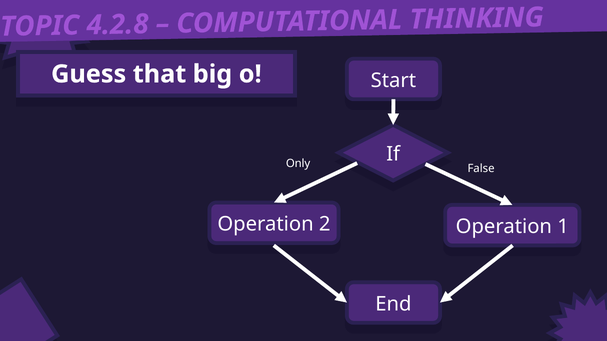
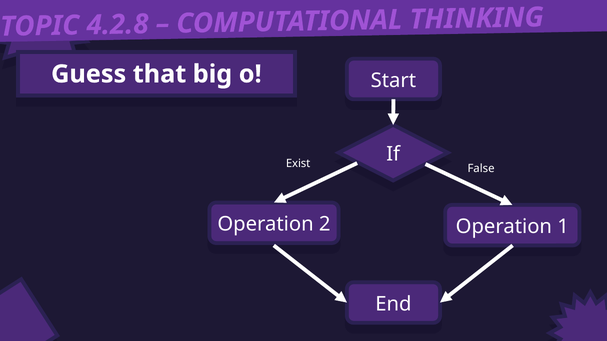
Only: Only -> Exist (298, 164)
